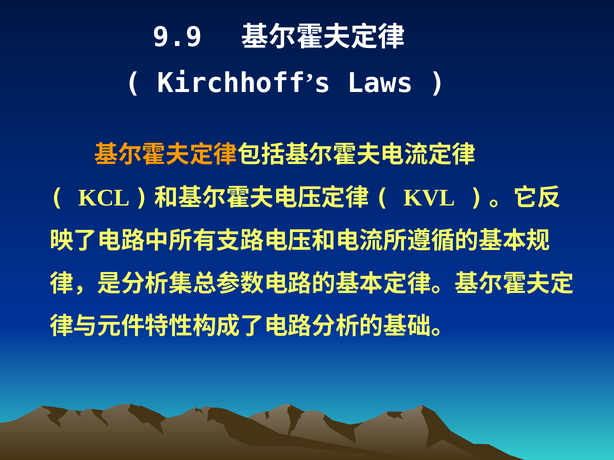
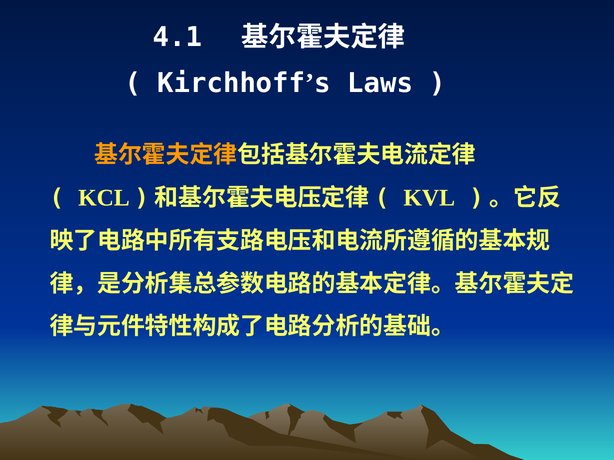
9.9: 9.9 -> 4.1 (177, 37)
